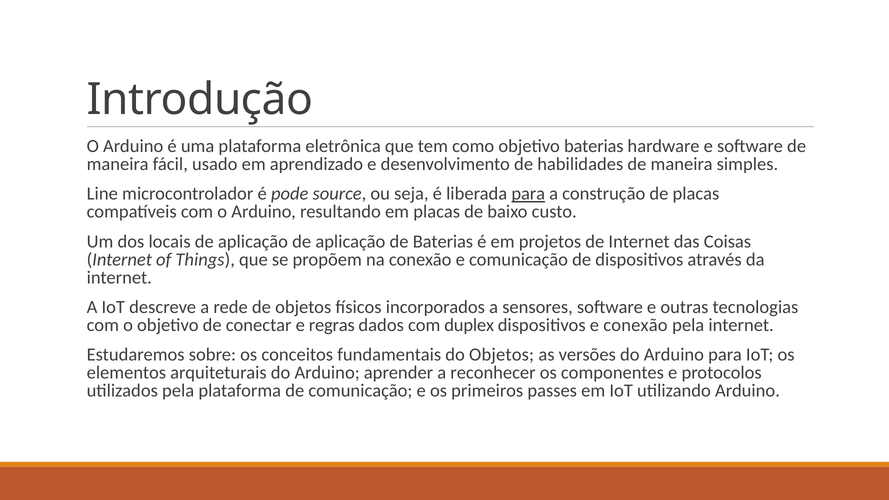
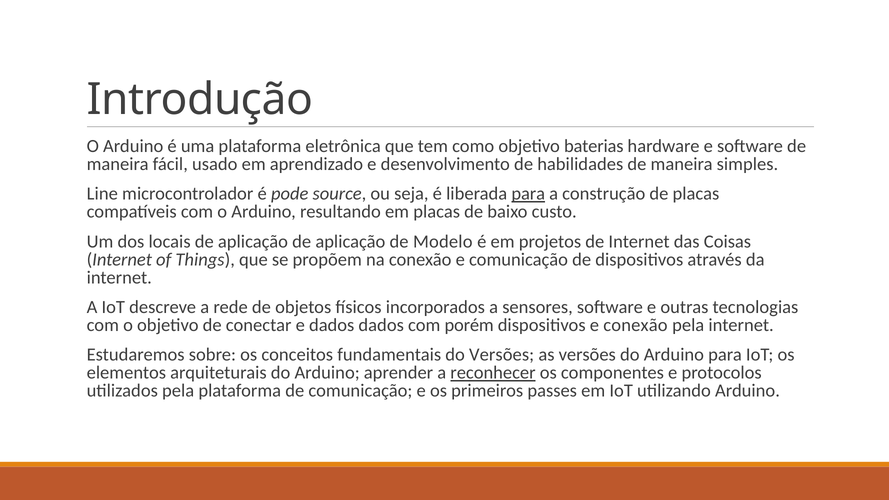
de Baterias: Baterias -> Modelo (443, 241)
e regras: regras -> dados (332, 325)
duplex: duplex -> porém (469, 325)
do Objetos: Objetos -> Versões (502, 355)
reconhecer underline: none -> present (493, 373)
